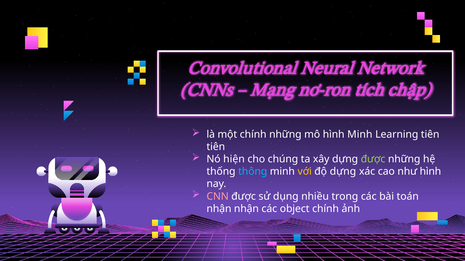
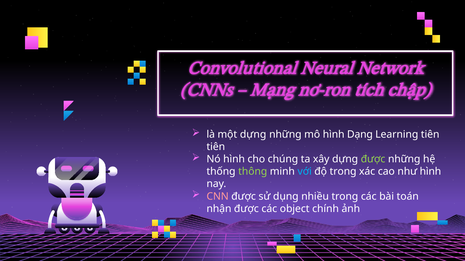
một chính: chính -> dựng (253, 135)
hình Minh: Minh -> Dạng (360, 135)
Nó hiện: hiện -> hình (234, 160)
thông colour: light blue -> light green (253, 172)
với colour: yellow -> light blue (305, 172)
độ dựng: dựng -> trong (343, 172)
nhận nhận: nhận -> được (246, 209)
